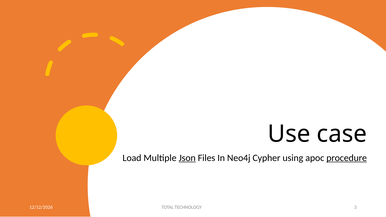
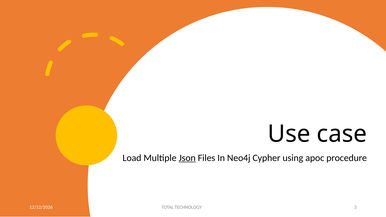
procedure underline: present -> none (347, 158)
